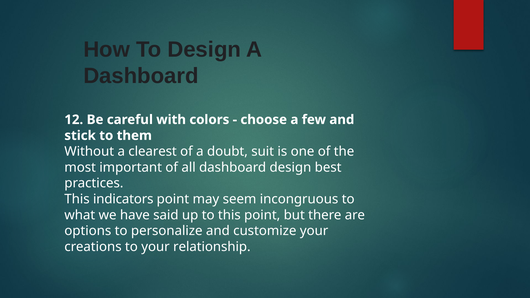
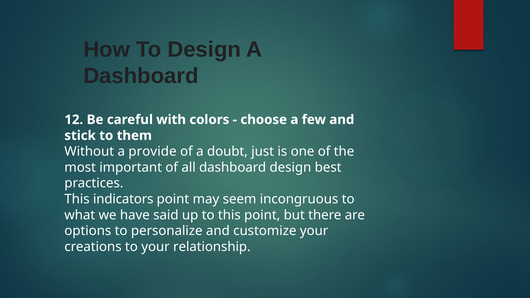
clearest: clearest -> provide (152, 151)
suit: suit -> just (263, 151)
